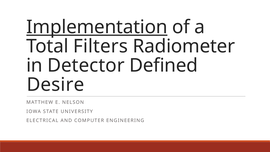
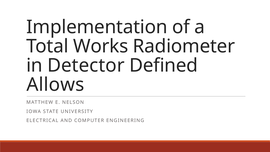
Implementation underline: present -> none (97, 27)
Filters: Filters -> Works (101, 46)
Desire: Desire -> Allows (55, 85)
